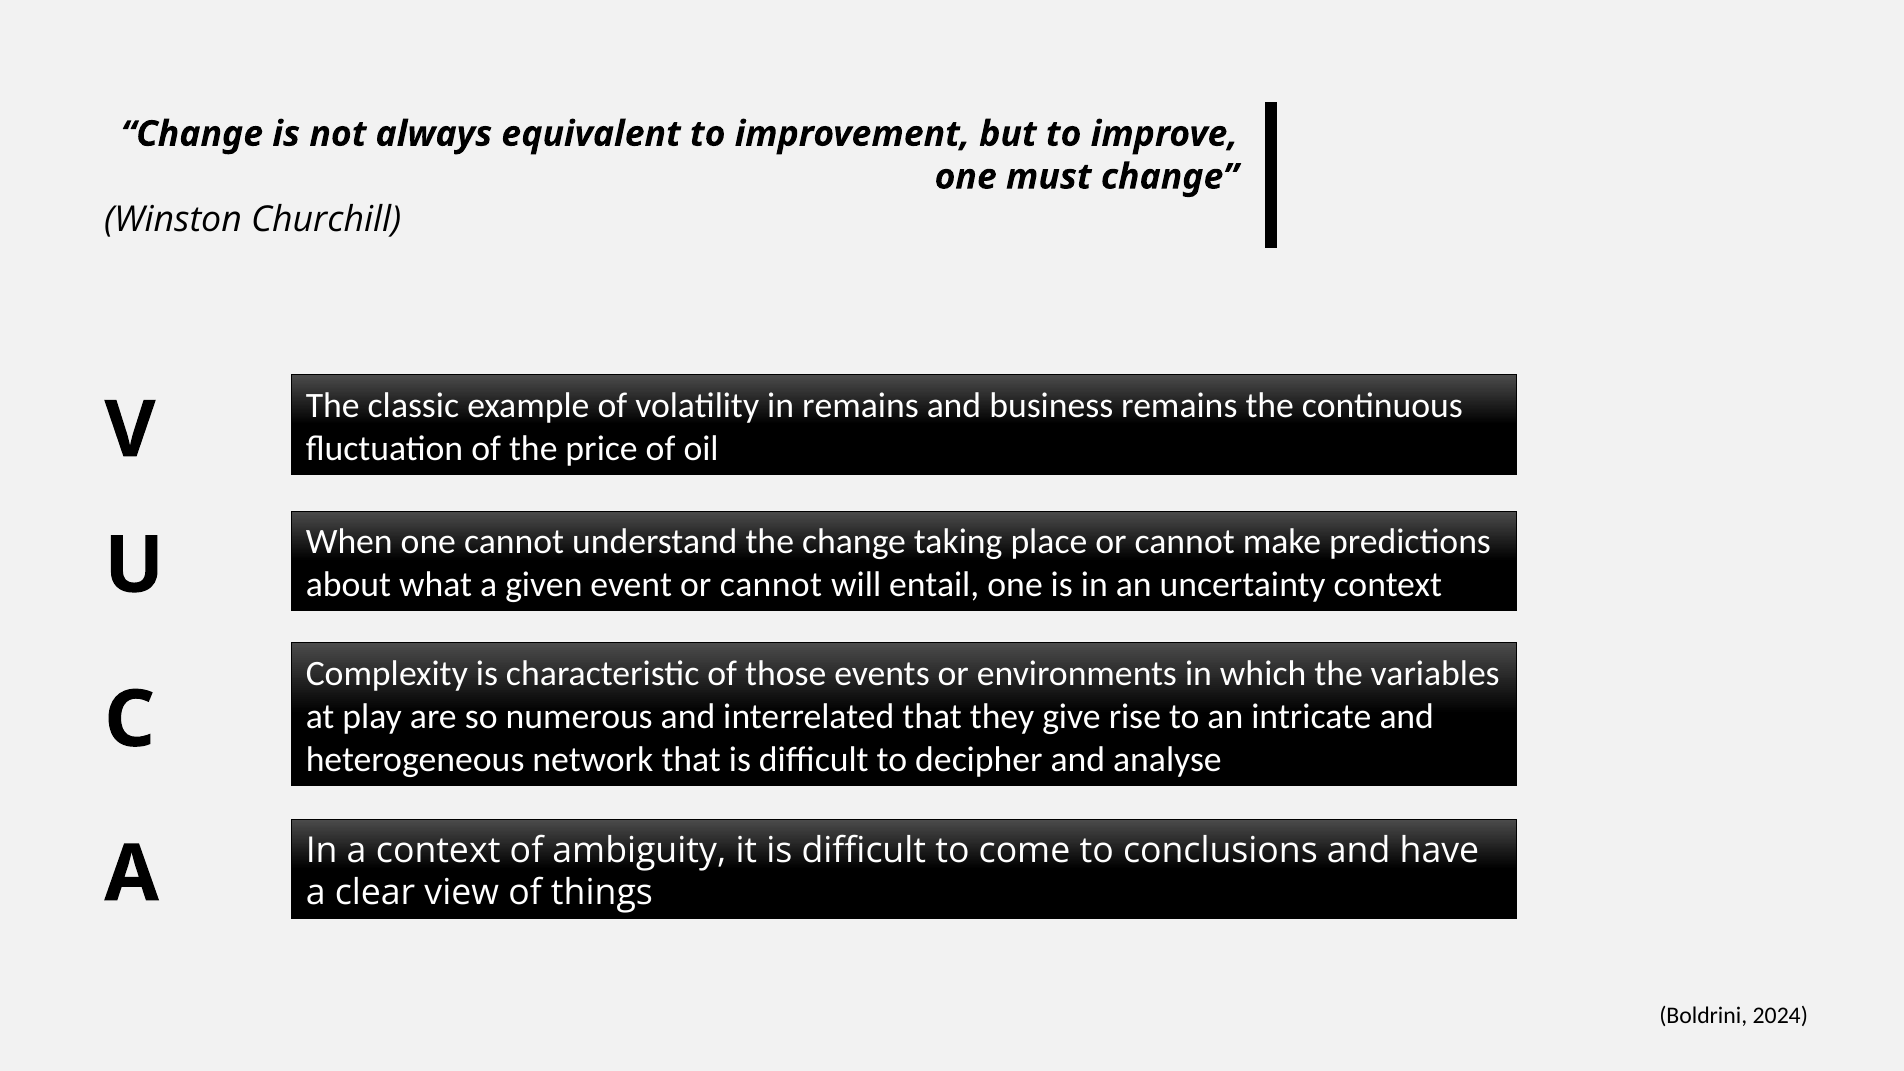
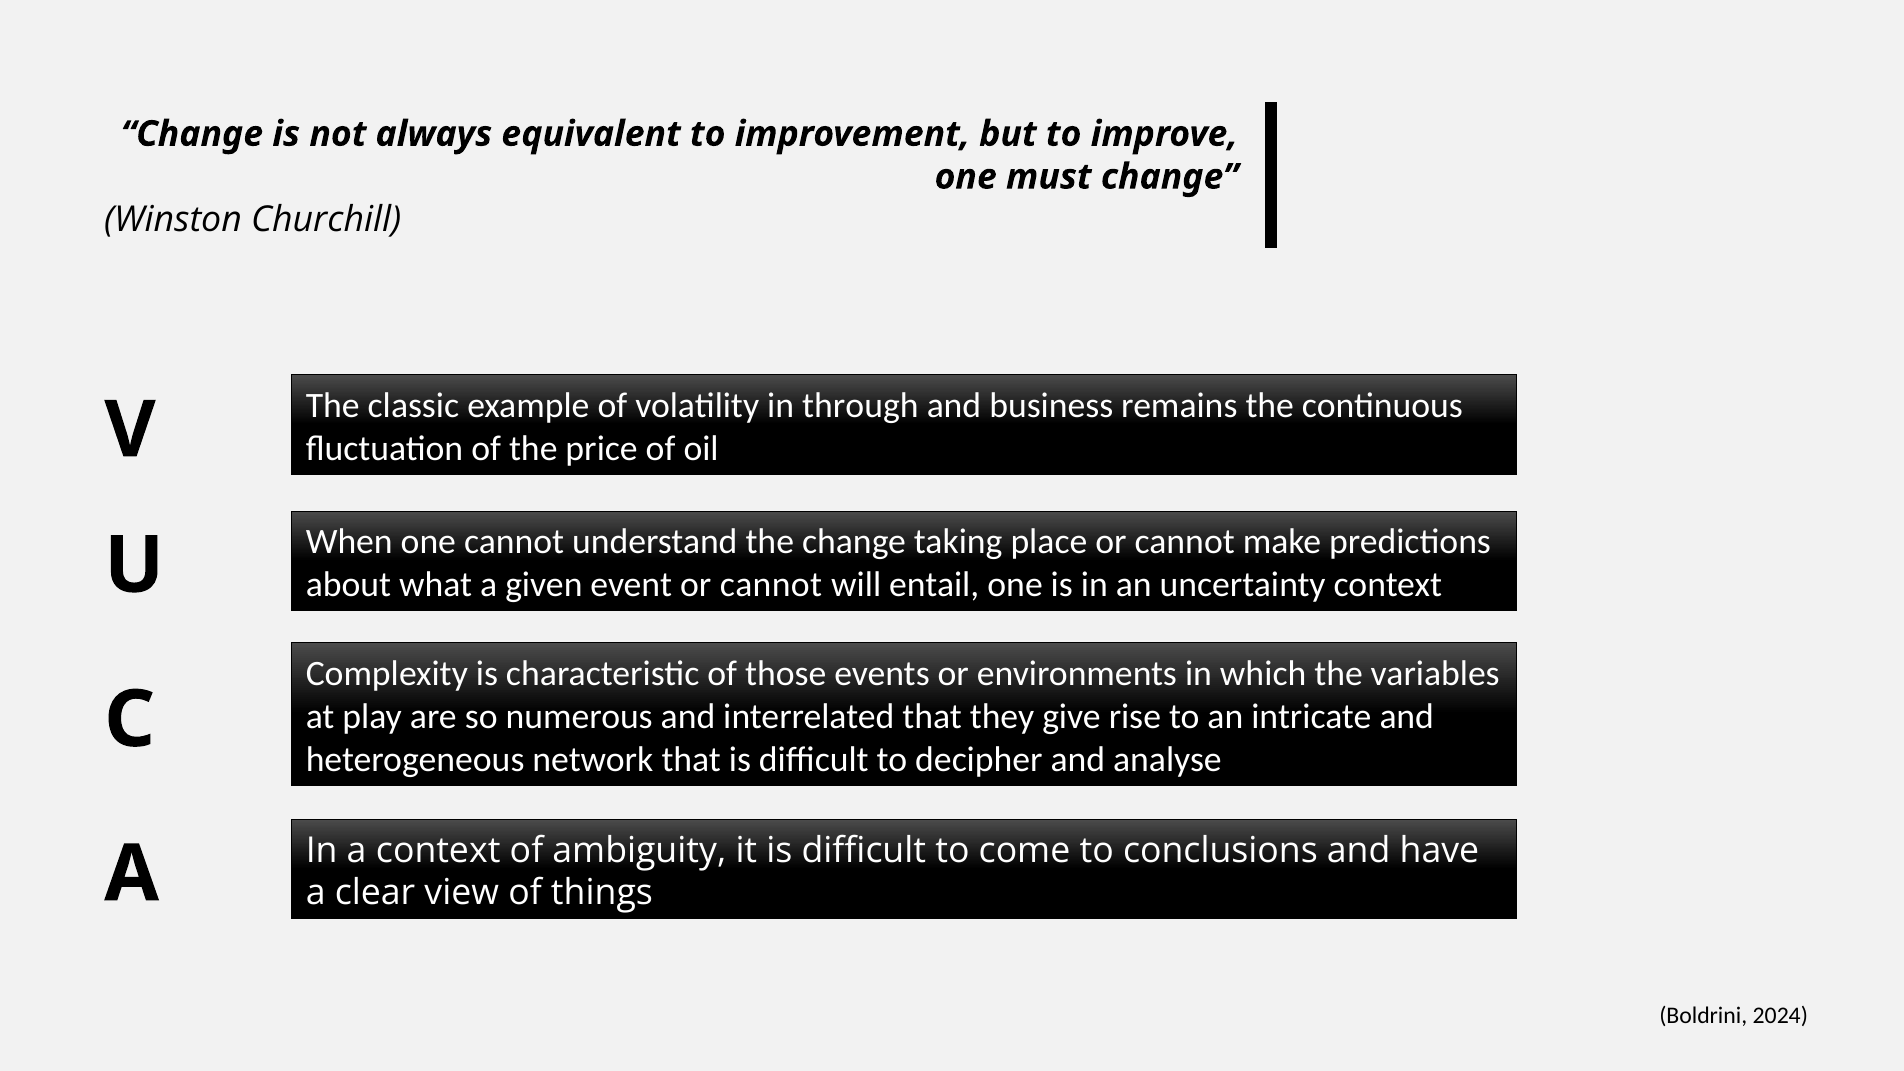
in remains: remains -> through (860, 406)
